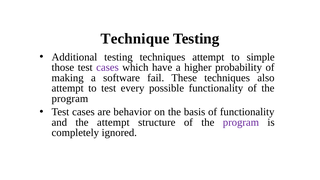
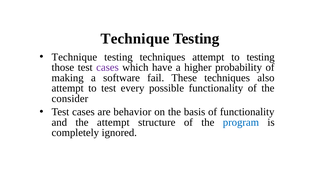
Additional: Additional -> Technique (74, 57)
to simple: simple -> testing (261, 57)
program: program -> consider (70, 99)
program colour: purple -> blue (241, 122)
